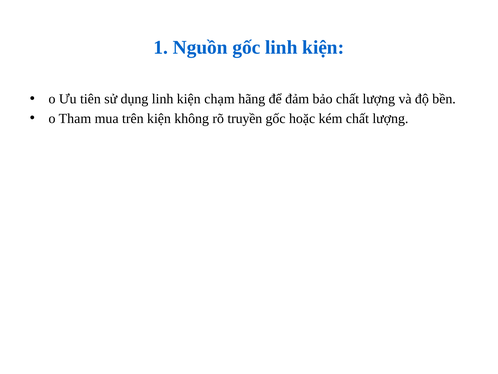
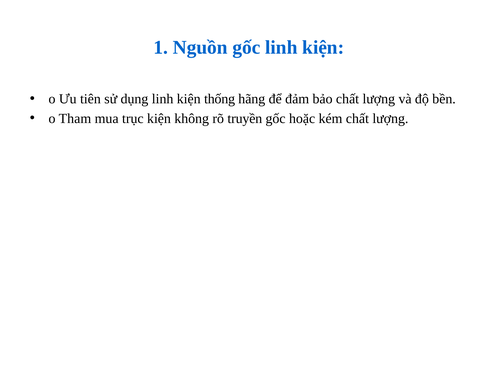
chạm: chạm -> thống (220, 99)
trên: trên -> trục (133, 118)
